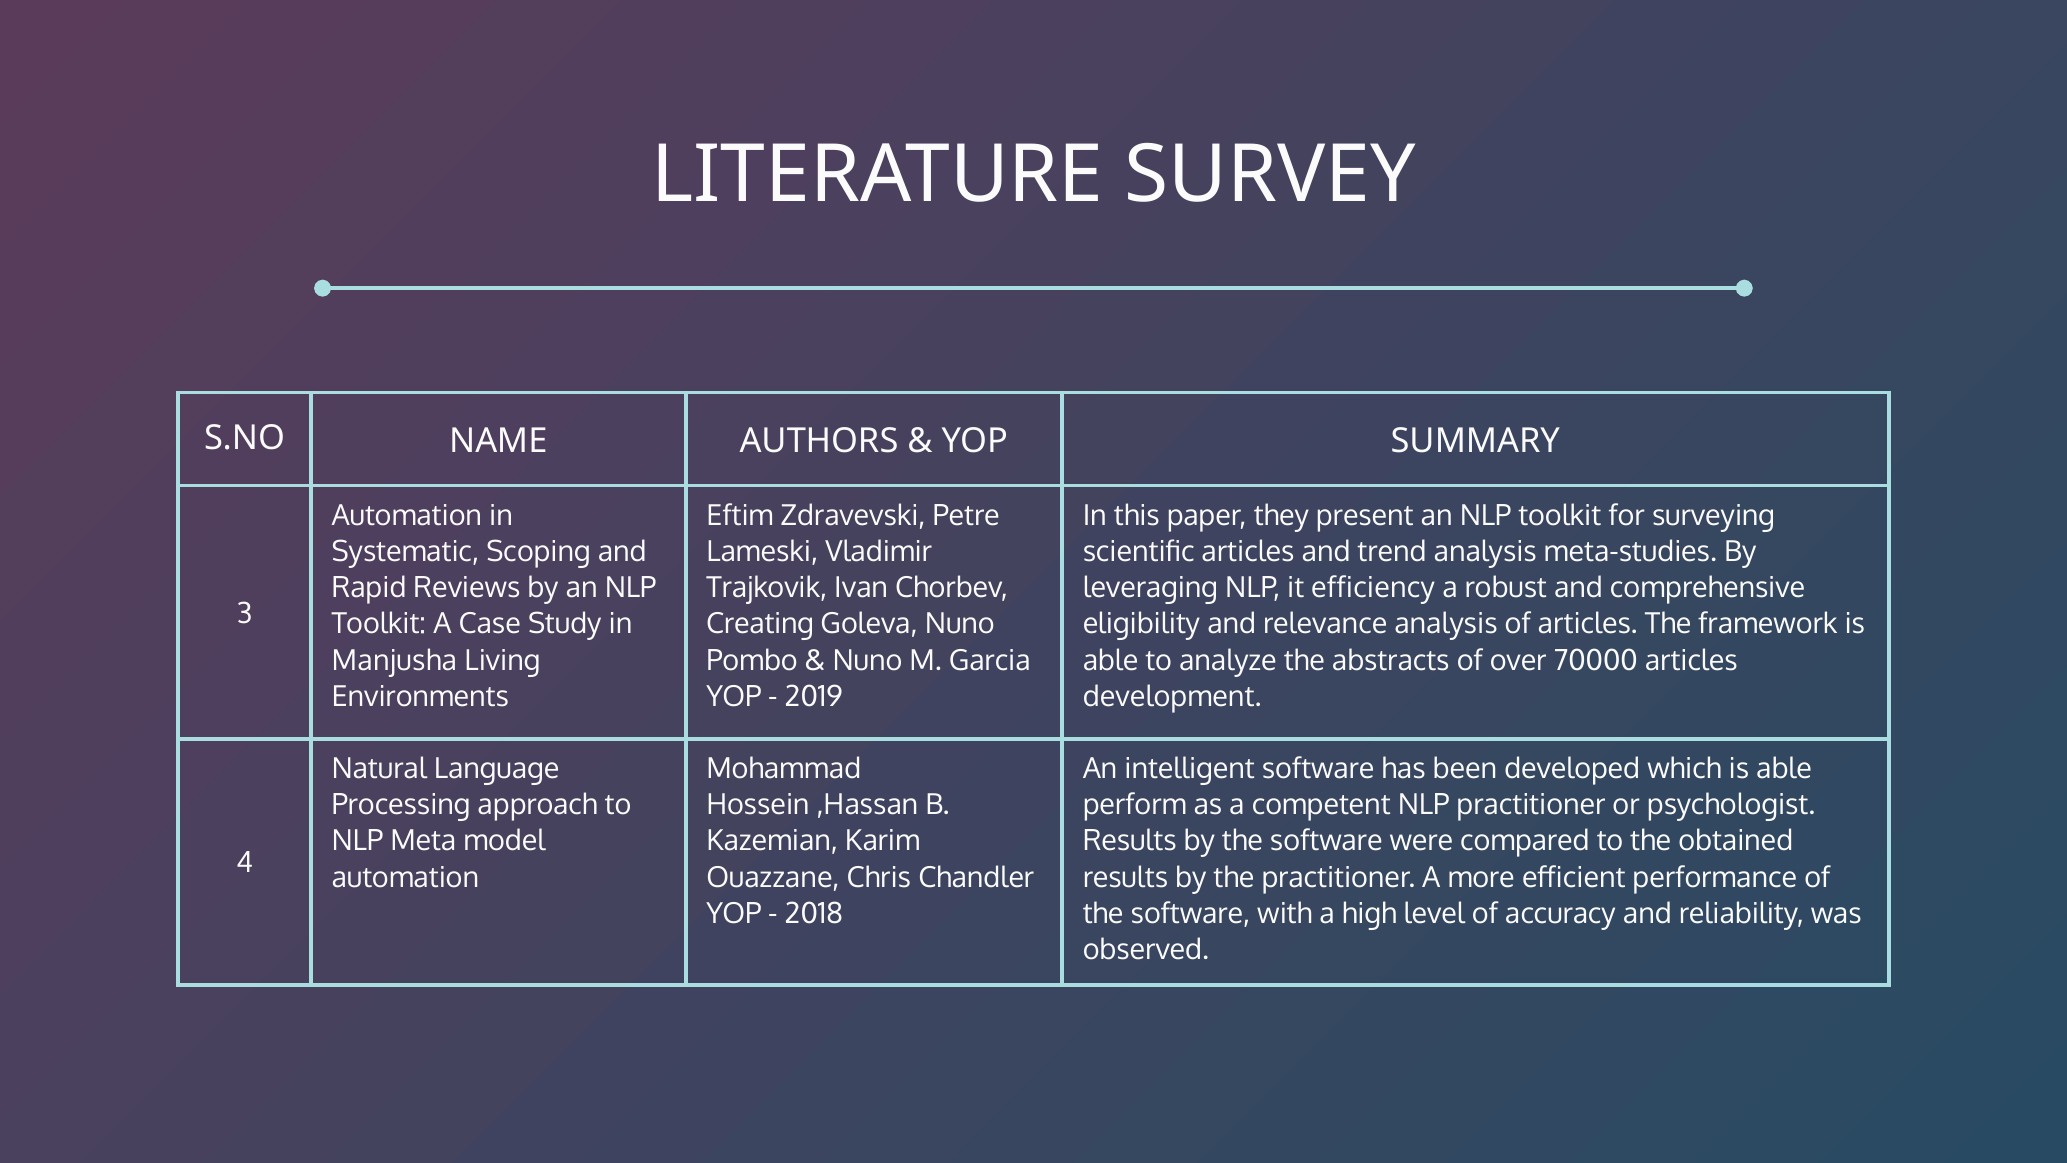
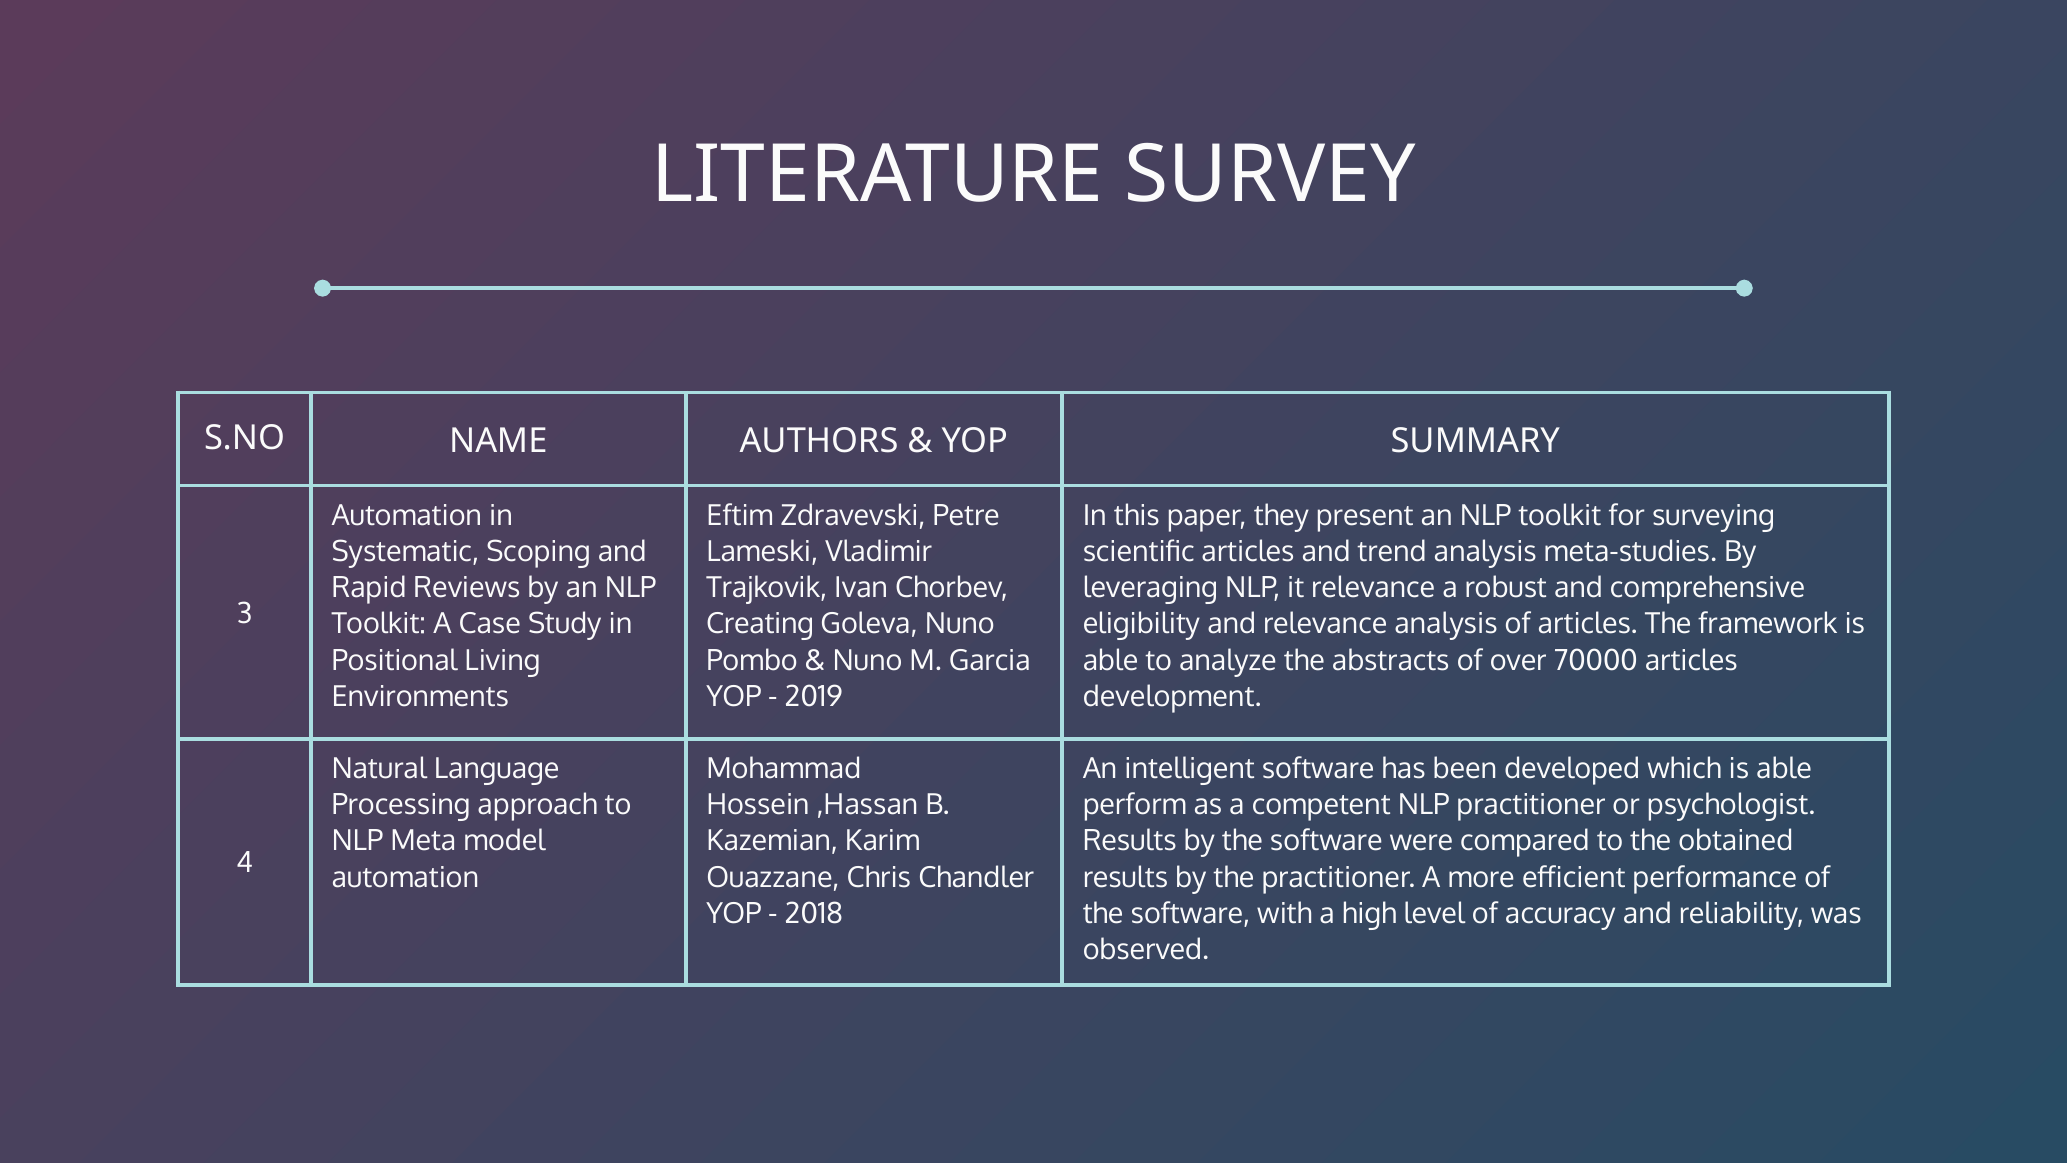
it efficiency: efficiency -> relevance (1373, 588)
Manjusha: Manjusha -> Positional (395, 661)
